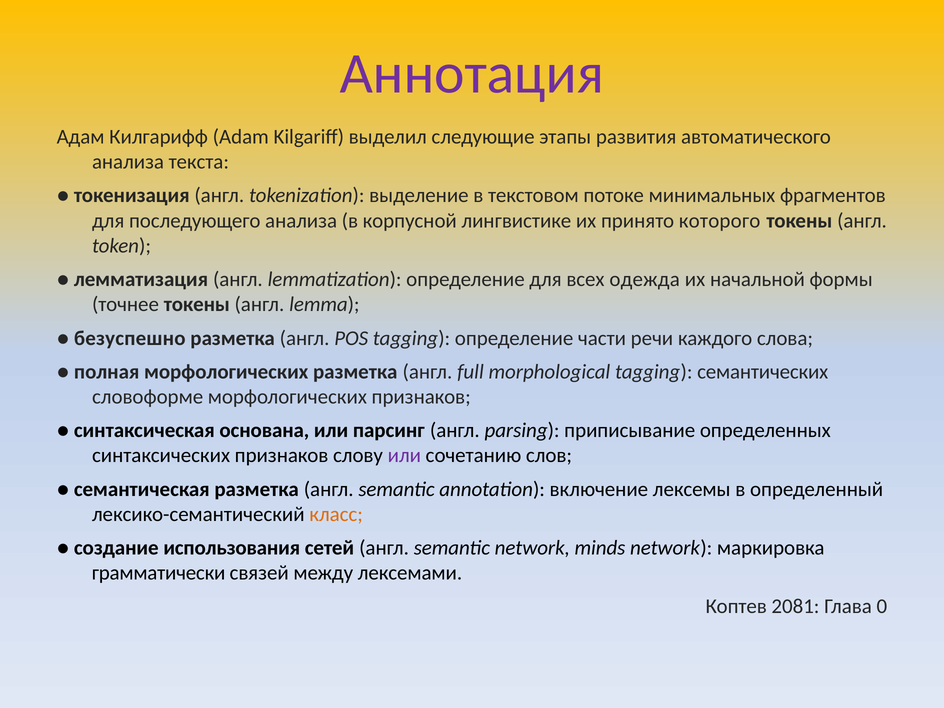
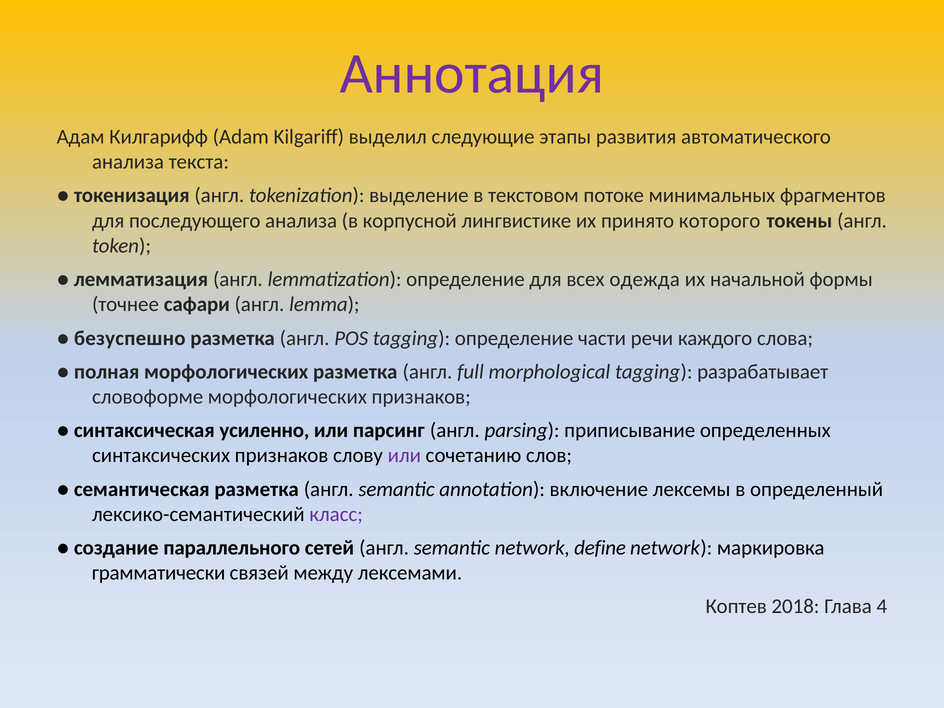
точнее токены: токены -> сафари (197, 305)
семантических: семантических -> разрабатывает (763, 372)
основана: основана -> усиленно (264, 430)
класс colour: orange -> purple (336, 514)
использования: использования -> параллельного (232, 548)
minds: minds -> define (600, 548)
2081: 2081 -> 2018 (795, 607)
0: 0 -> 4 (882, 607)
